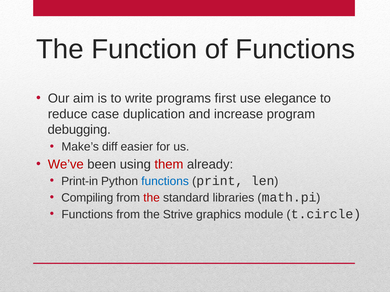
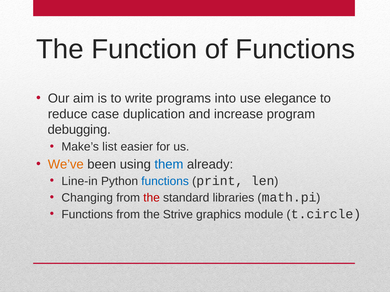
first: first -> into (225, 99)
diff: diff -> list (110, 147)
We’ve colour: red -> orange (66, 165)
them colour: red -> blue (169, 165)
Print-in: Print-in -> Line-in (80, 181)
Compiling: Compiling -> Changing (87, 198)
